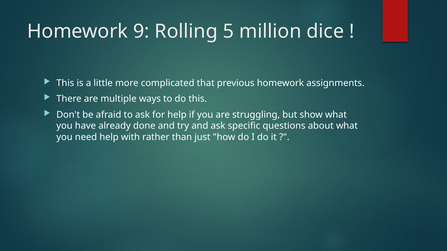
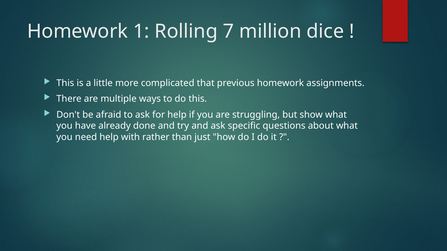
9: 9 -> 1 (141, 31)
5: 5 -> 7 (228, 31)
